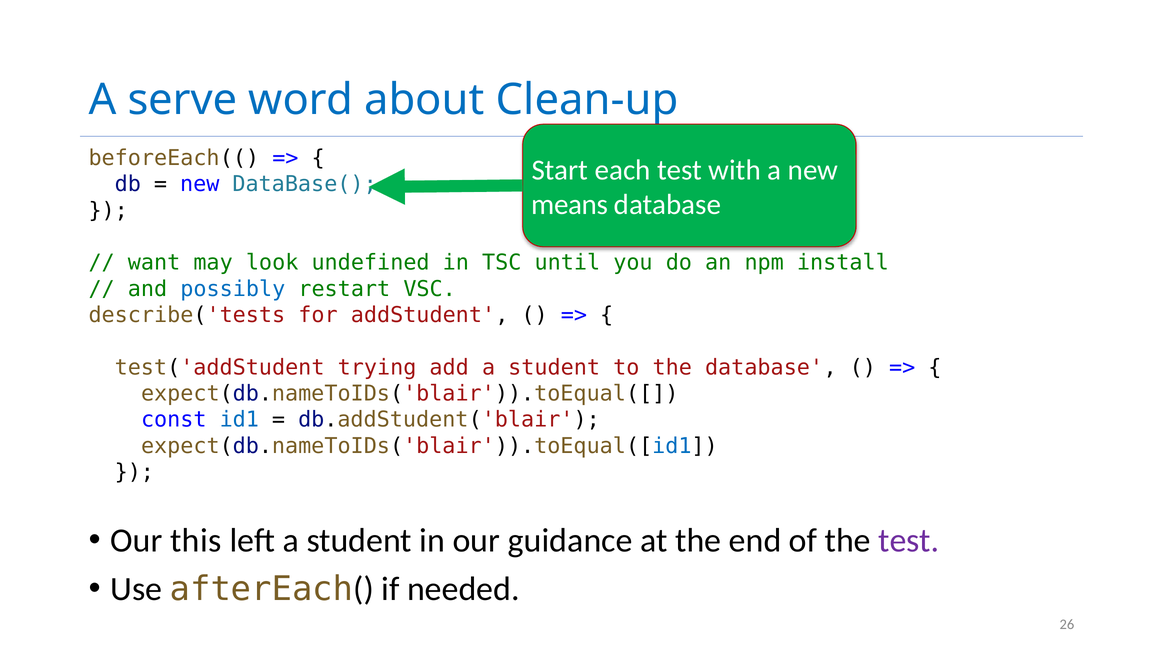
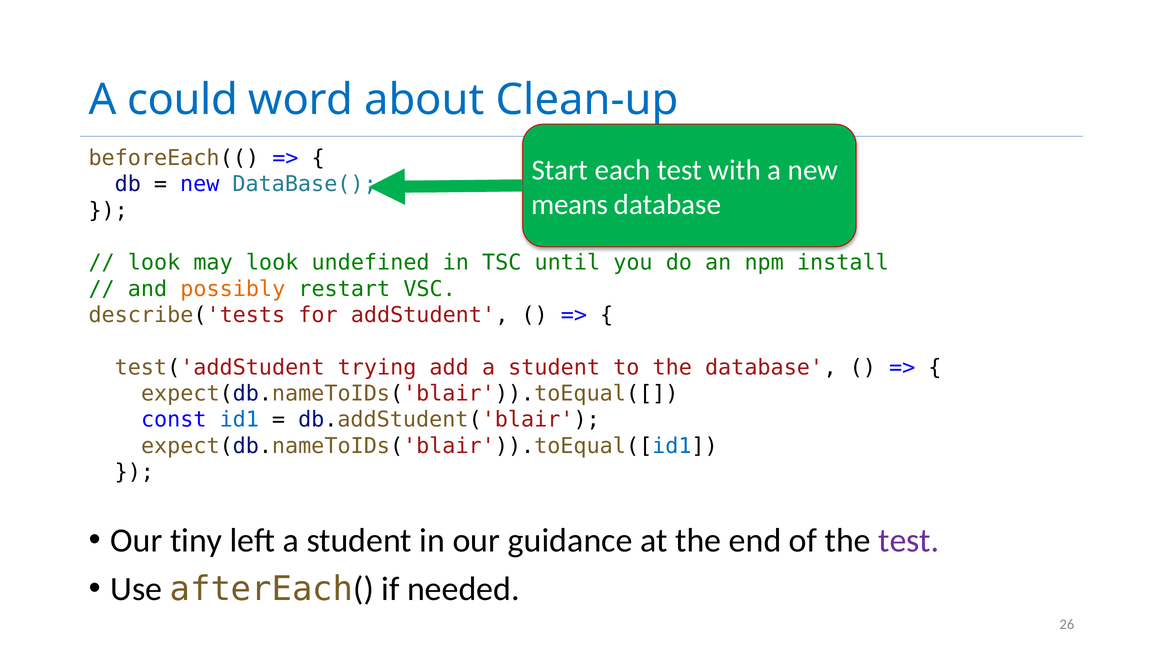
serve: serve -> could (183, 100)
want: want -> look (154, 263)
possibly colour: blue -> orange (233, 289)
this: this -> tiny (196, 540)
